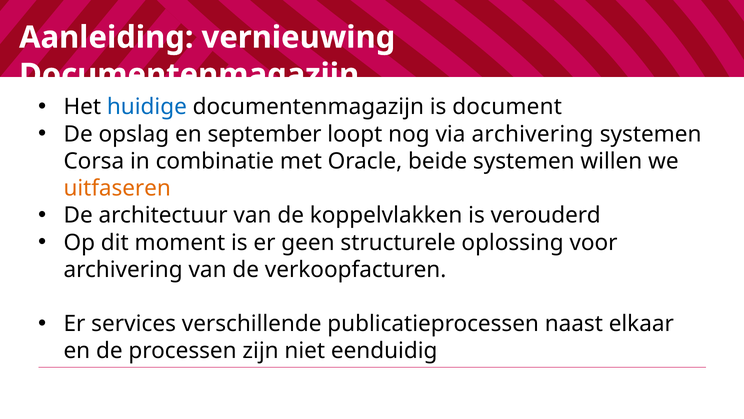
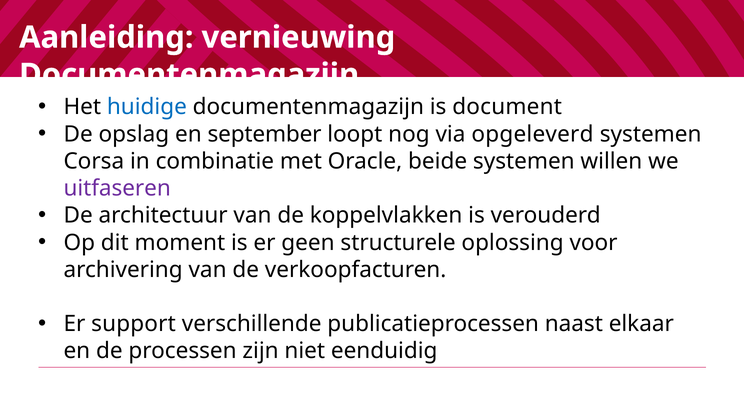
via archivering: archivering -> opgeleverd (533, 134)
uitfaseren colour: orange -> purple (117, 188)
services: services -> support (134, 323)
